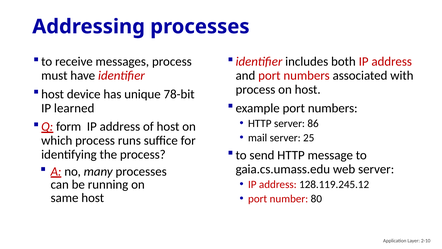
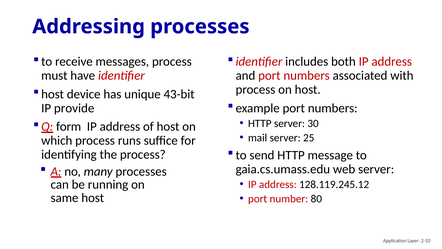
78-bit: 78-bit -> 43-bit (179, 94)
learned: learned -> provide (74, 108)
86: 86 -> 30 (313, 123)
